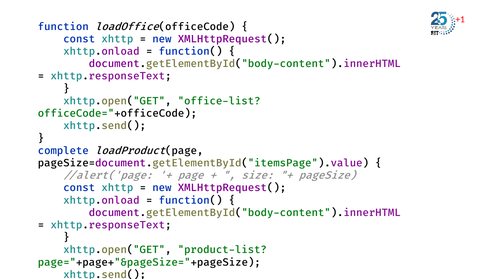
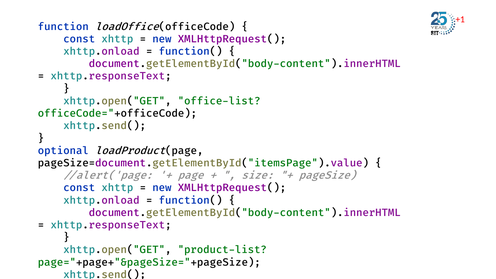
complete: complete -> optional (63, 151)
